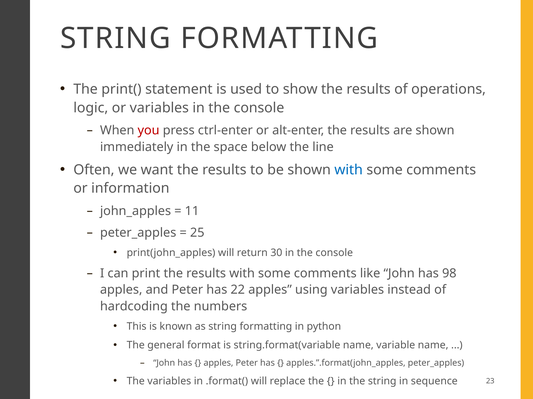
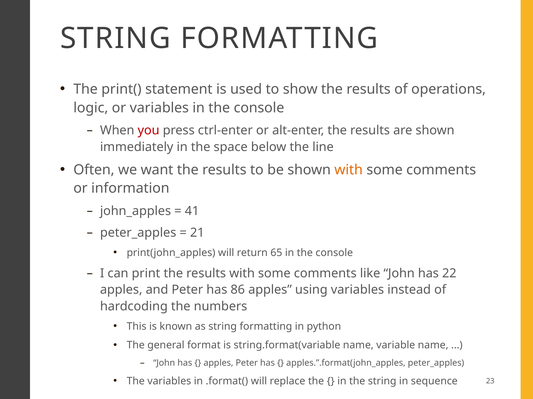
with colour: blue -> orange (349, 170)
11: 11 -> 41 (192, 211)
25: 25 -> 21 (197, 233)
30: 30 -> 65 (276, 253)
98: 98 -> 22 (449, 274)
22: 22 -> 86 (238, 290)
